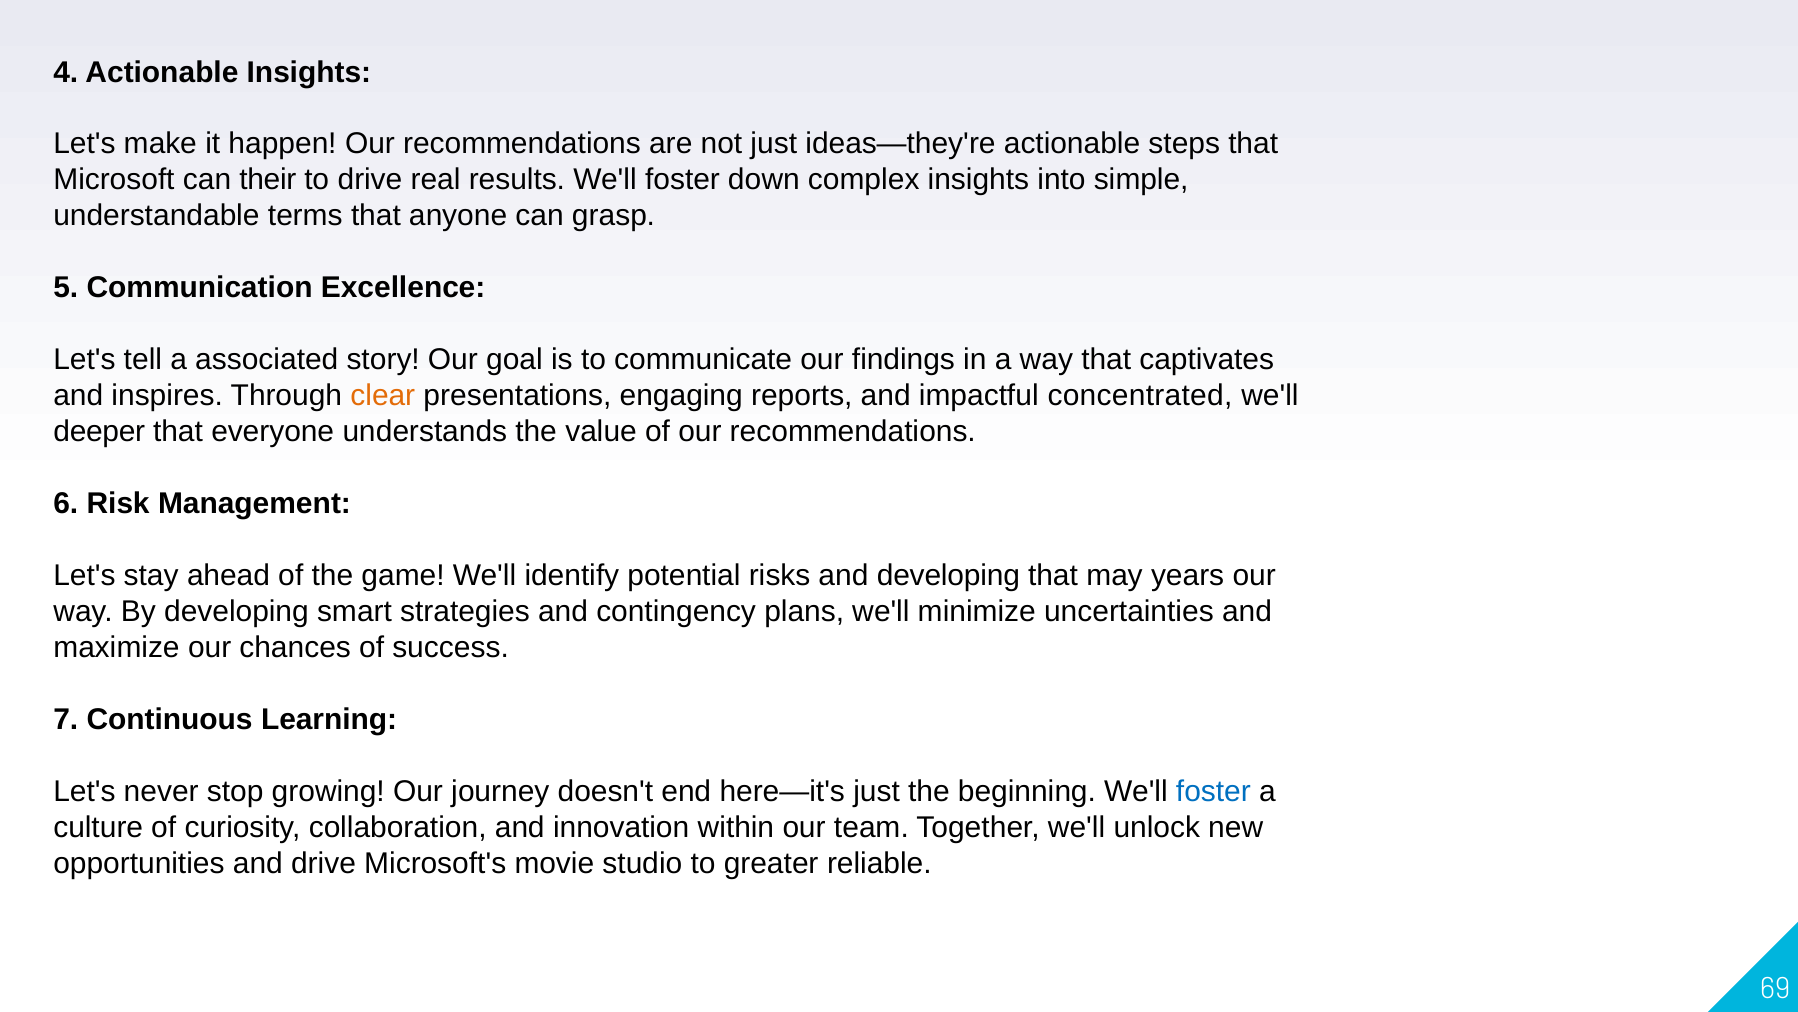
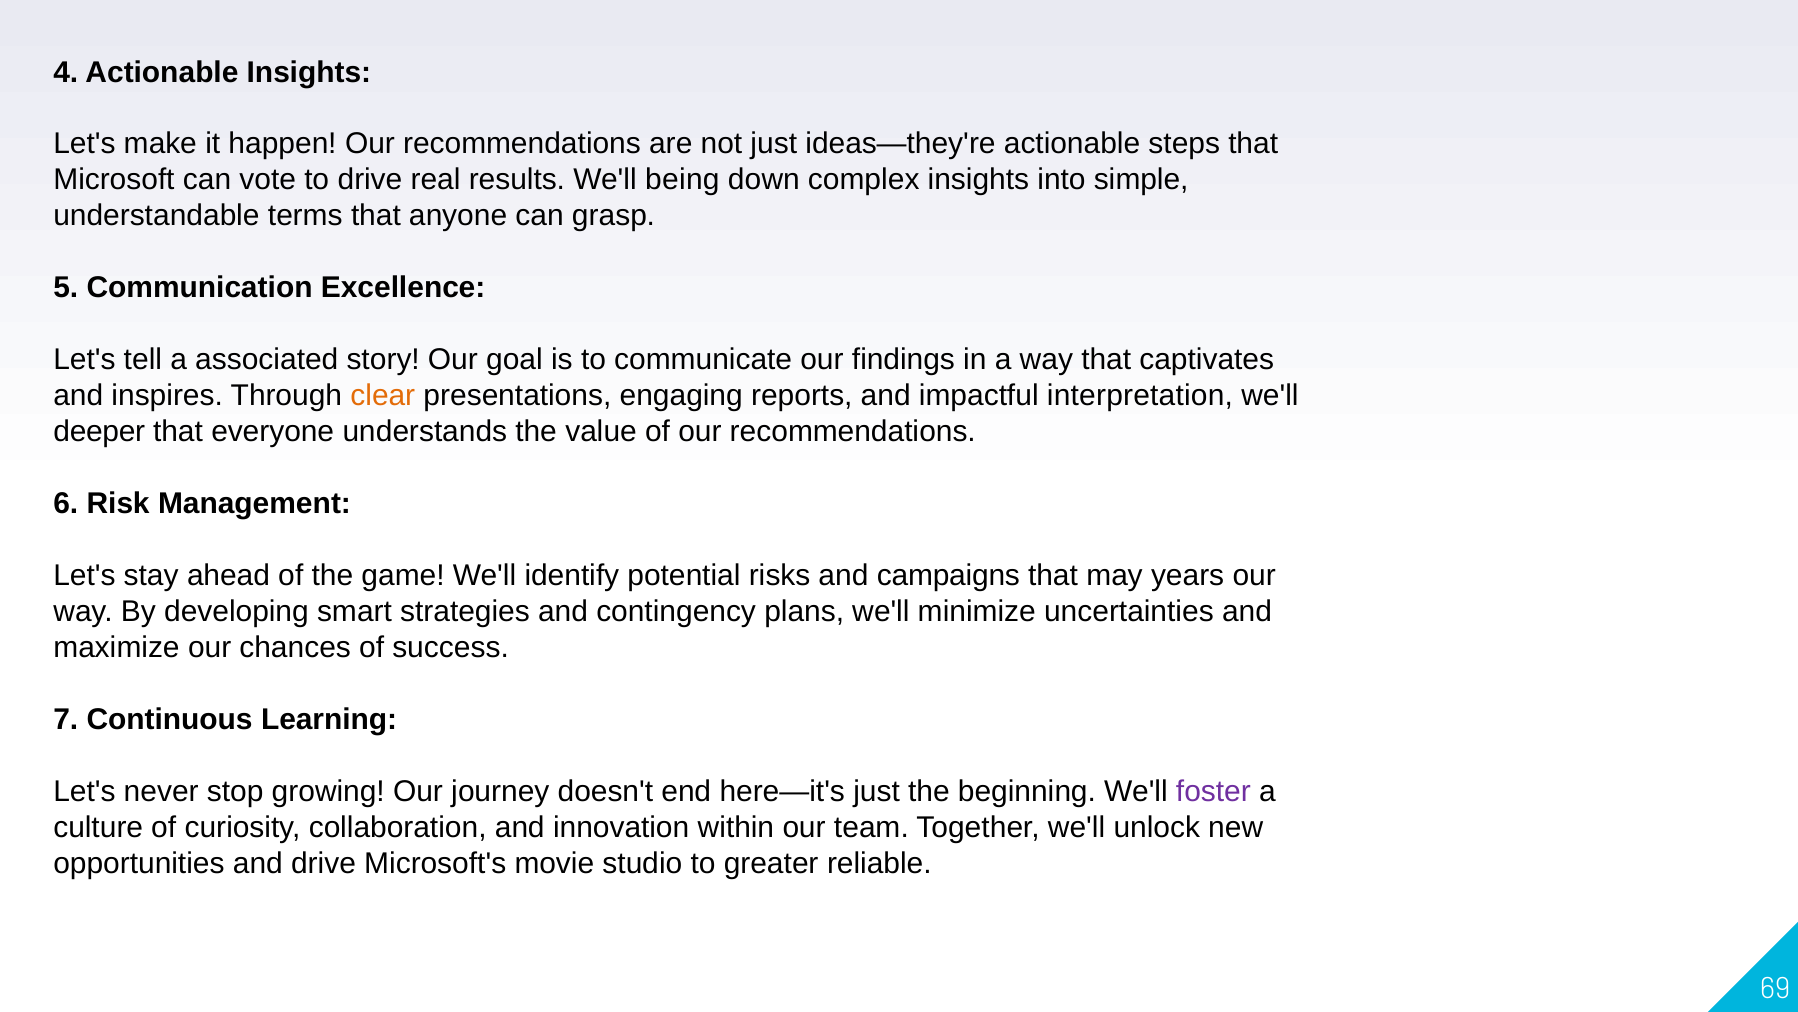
their: their -> vote (268, 180)
results We'll foster: foster -> being (682, 180)
concentrated: concentrated -> interpretation (1140, 396)
and developing: developing -> campaigns (948, 576)
foster colour: blue -> purple (1213, 791)
